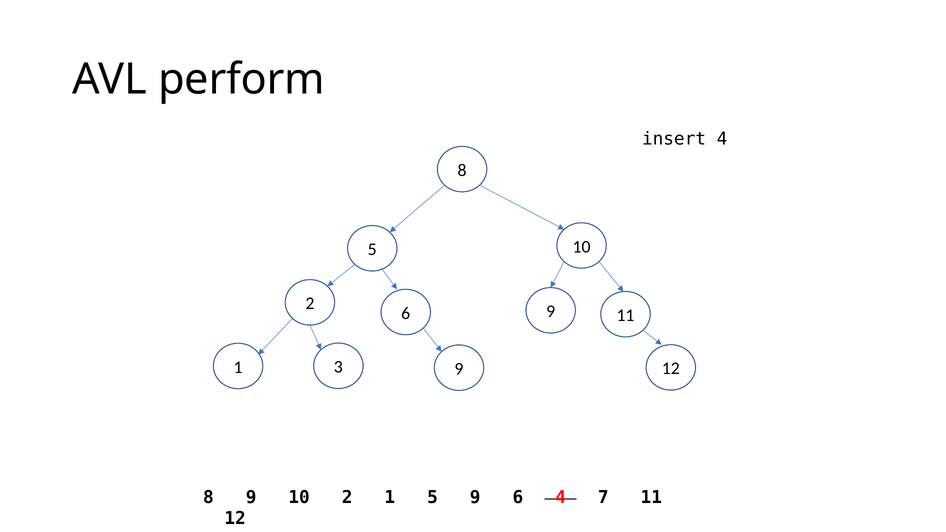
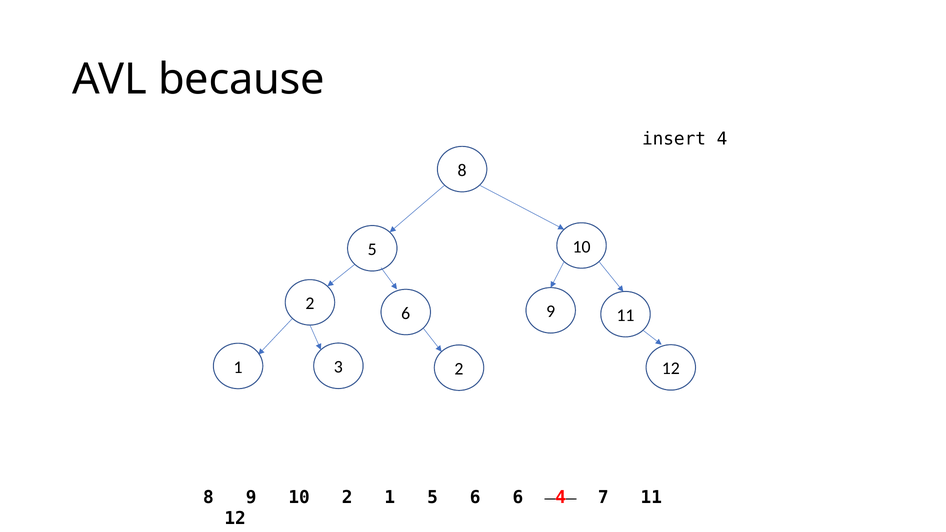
perform: perform -> because (241, 79)
3 9: 9 -> 2 (459, 369)
5 9: 9 -> 6 (475, 497)
